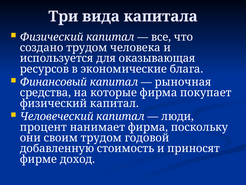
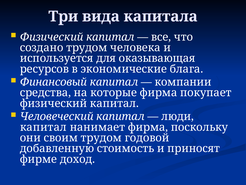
рыночная: рыночная -> компании (183, 82)
процент: процент -> капитал (43, 127)
